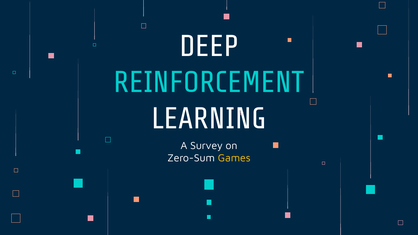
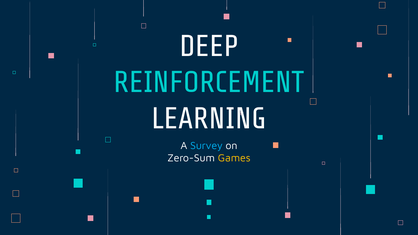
Survey colour: white -> light blue (206, 146)
